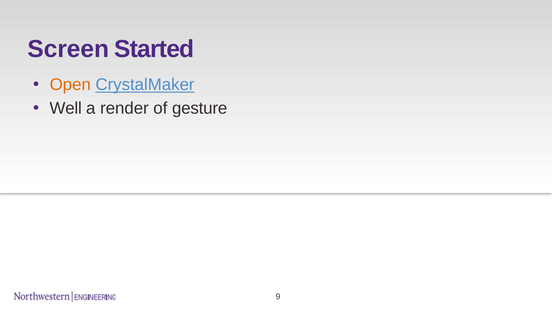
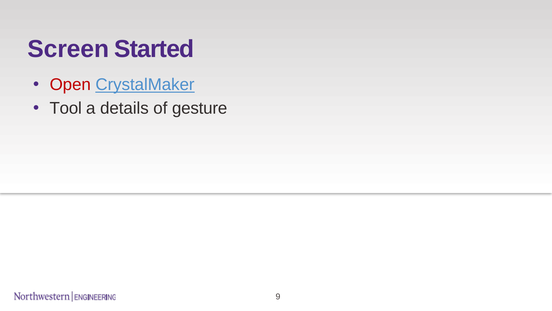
Open colour: orange -> red (70, 85)
Well: Well -> Tool (66, 108)
render: render -> details (124, 108)
